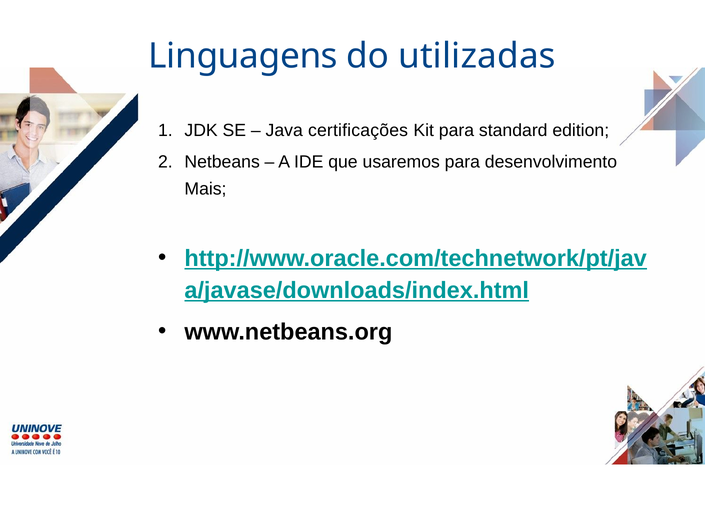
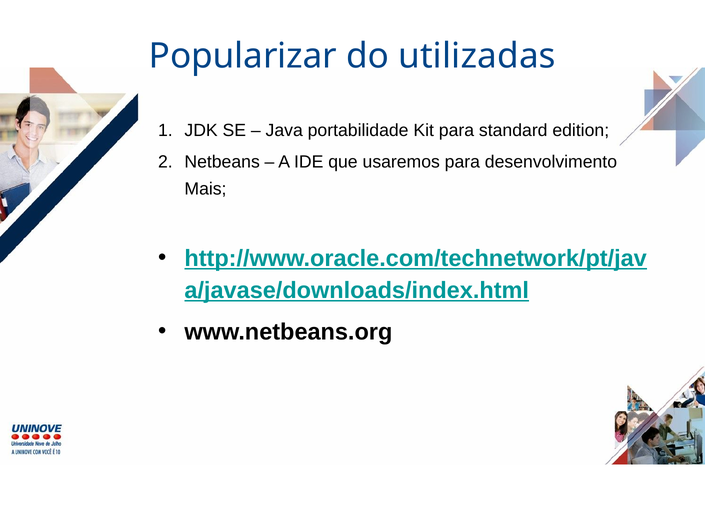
Linguagens: Linguagens -> Popularizar (243, 56)
certificações: certificações -> portabilidade (358, 131)
